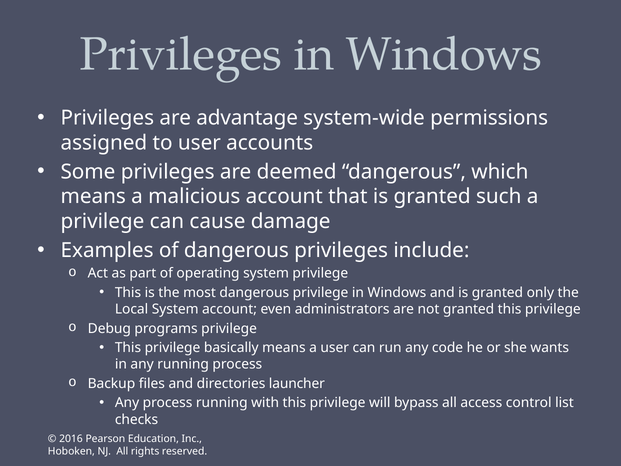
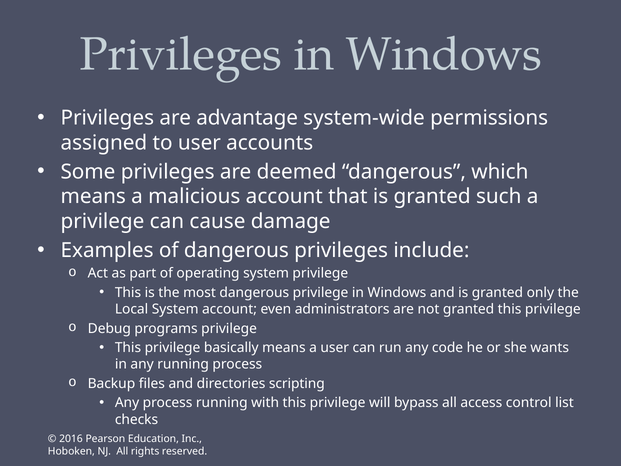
launcher: launcher -> scripting (297, 383)
